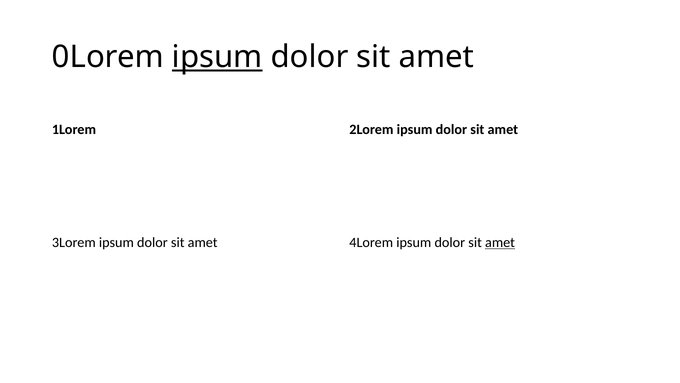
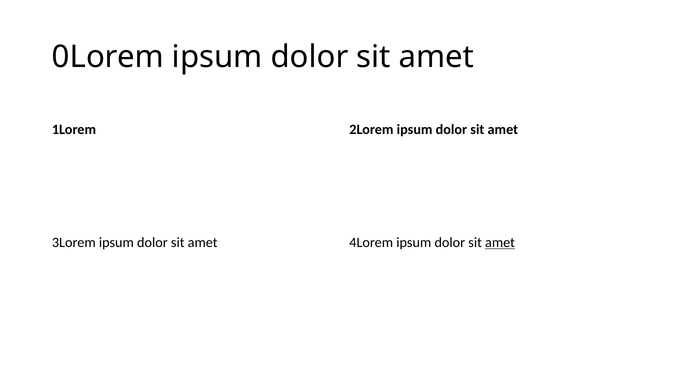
ipsum underline: present -> none (217, 57)
